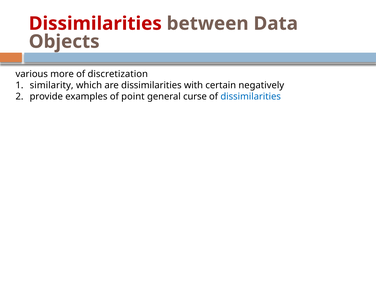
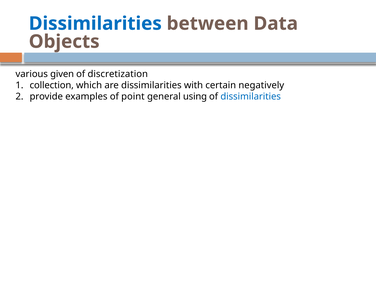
Dissimilarities colour: red -> blue (95, 24)
more: more -> given (62, 74)
similarity: similarity -> collection (52, 85)
curse: curse -> using (195, 96)
